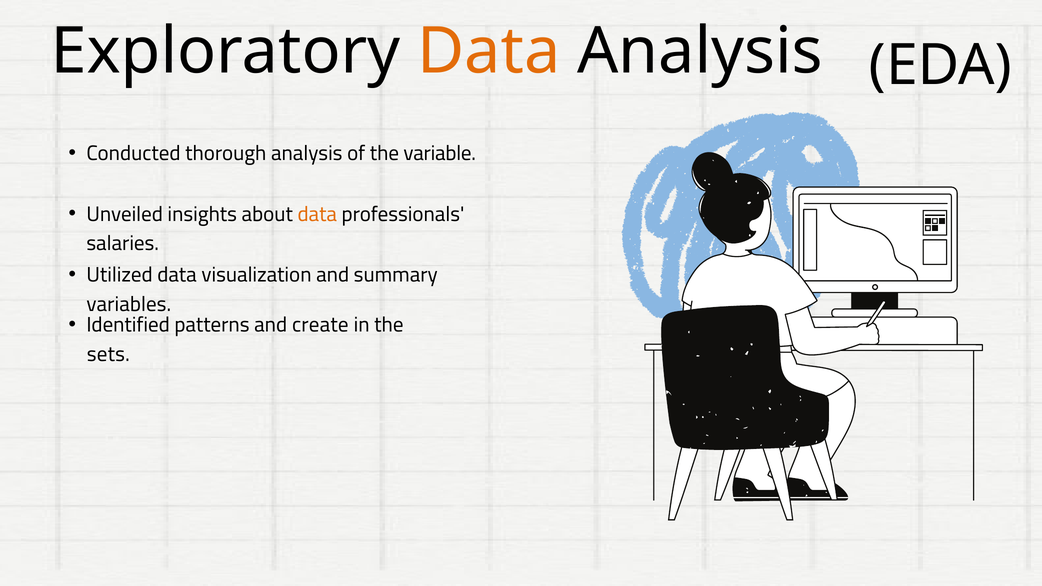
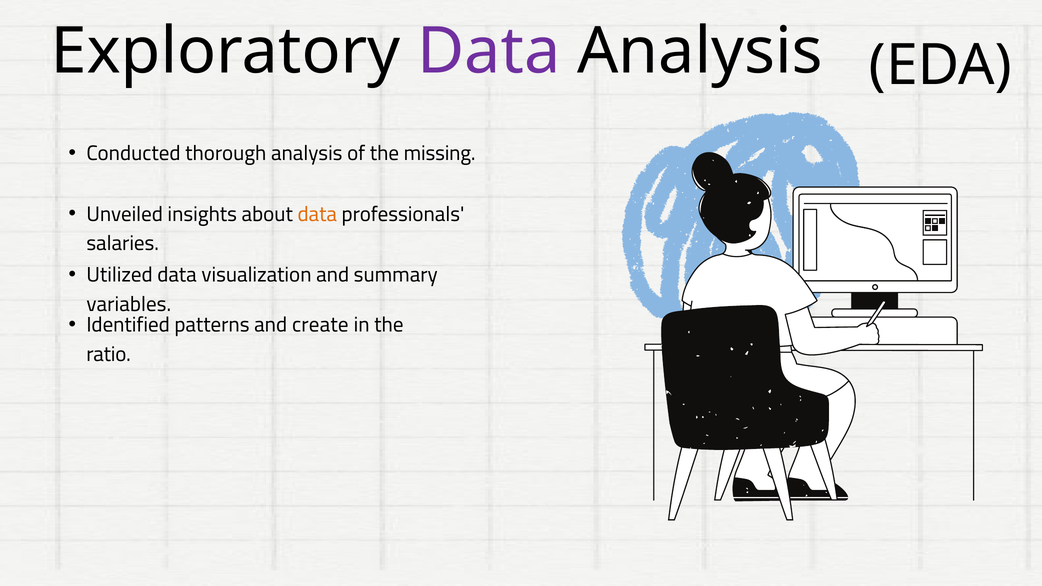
Data colour: orange -> purple (489, 52)
variable: variable -> missing (440, 153)
sets: sets -> ratio (109, 354)
